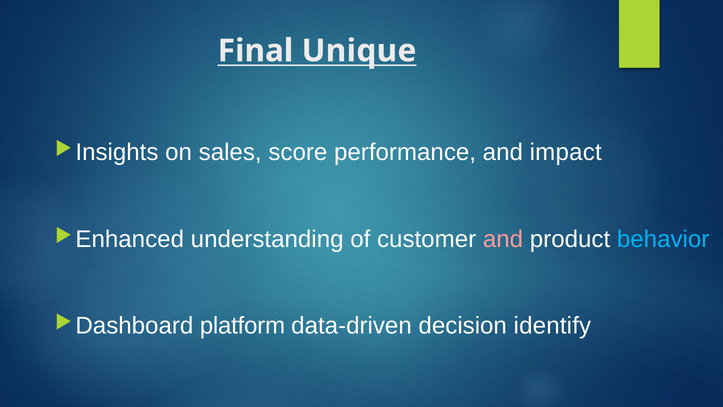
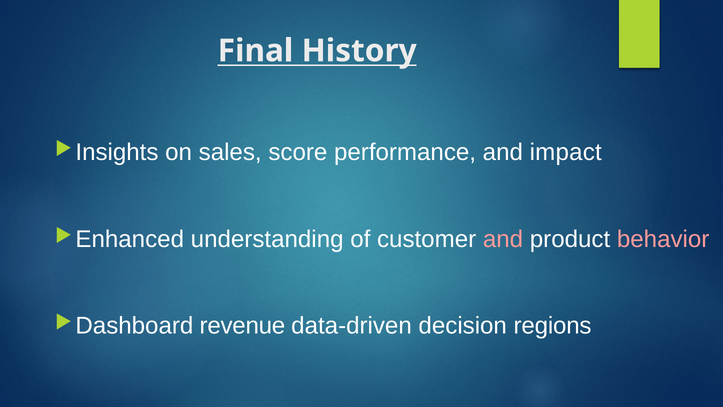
Unique: Unique -> History (359, 51)
behavior colour: light blue -> pink (663, 239)
platform: platform -> revenue (242, 326)
identify: identify -> regions (553, 326)
